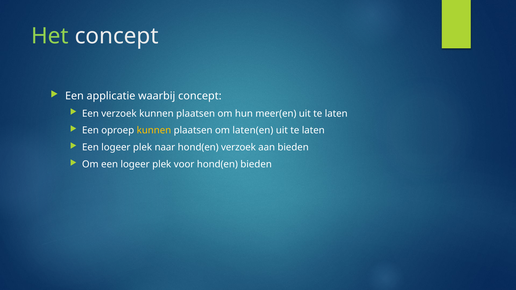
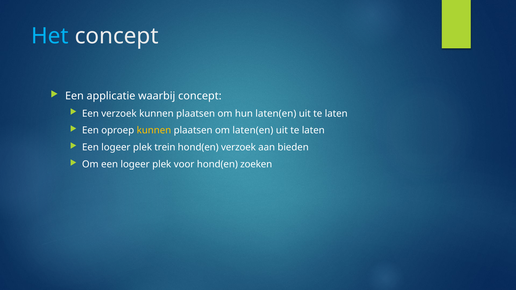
Het colour: light green -> light blue (50, 36)
hun meer(en: meer(en -> laten(en (276, 114)
naar: naar -> trein (165, 148)
hond(en bieden: bieden -> zoeken (256, 165)
